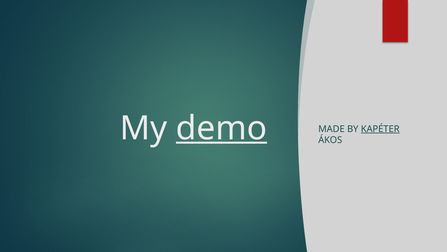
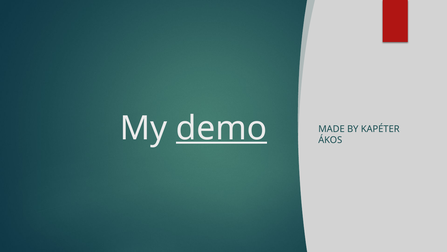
KAPÉTER underline: present -> none (380, 129)
